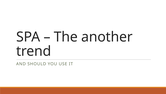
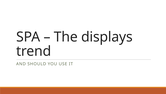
another: another -> displays (107, 37)
